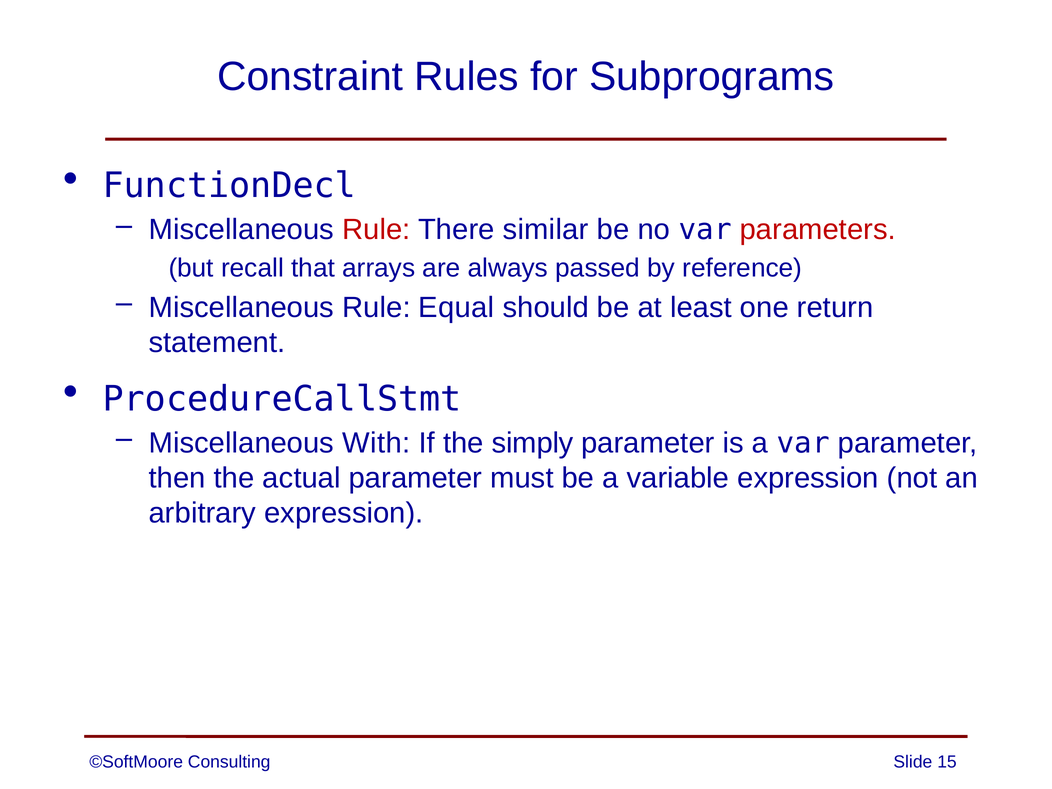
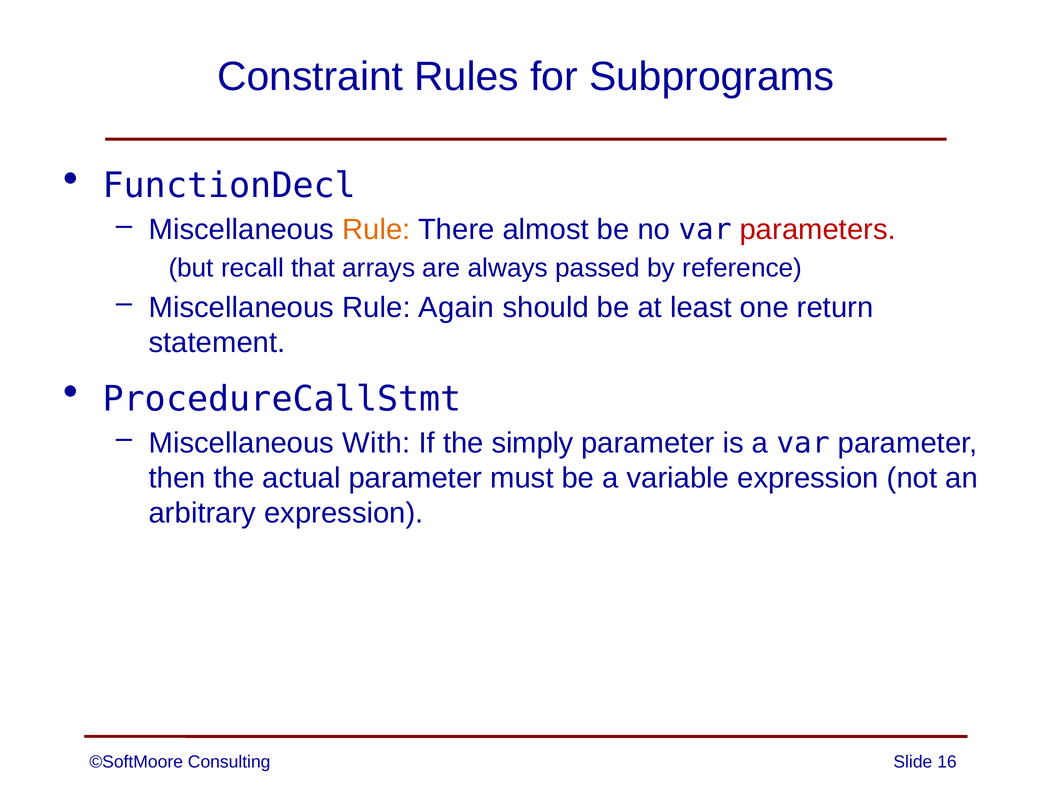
Rule colour: red -> orange (376, 230)
similar: similar -> almost (546, 230)
Equal: Equal -> Again (456, 307)
15: 15 -> 16 (947, 762)
